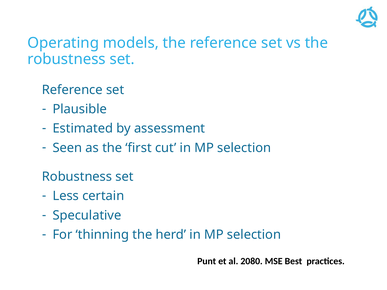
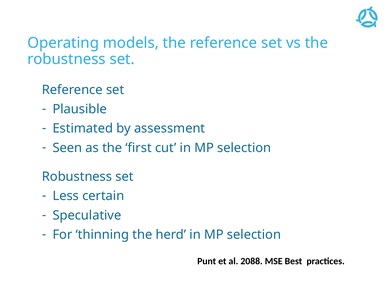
2080: 2080 -> 2088 (252, 261)
